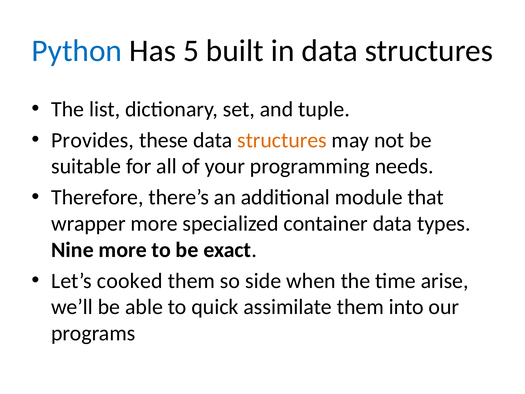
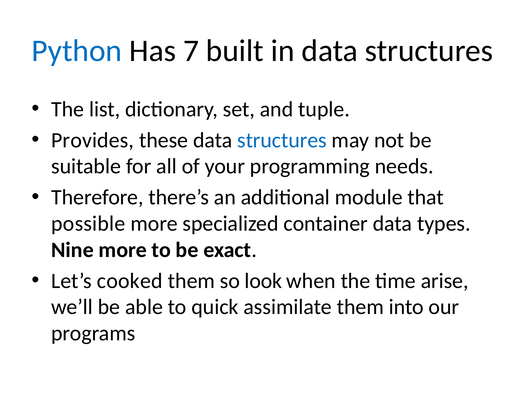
5: 5 -> 7 (191, 51)
structures colour: orange -> blue (282, 140)
wrapper: wrapper -> possible (88, 223)
side: side -> look (263, 281)
